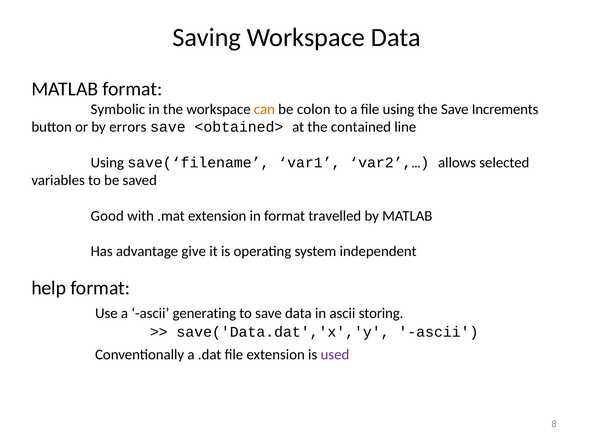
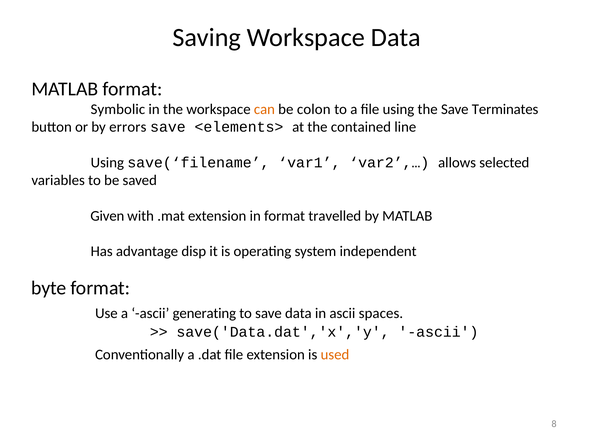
Increments: Increments -> Terminates (505, 109)
<obtained>: <obtained> -> <elements> (239, 127)
Good: Good -> Given (107, 216)
give: give -> disp (194, 251)
help: help -> byte (49, 288)
storing: storing -> spaces (381, 313)
used colour: purple -> orange (335, 355)
